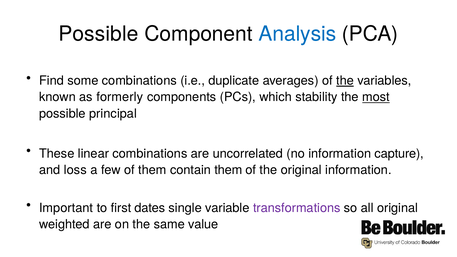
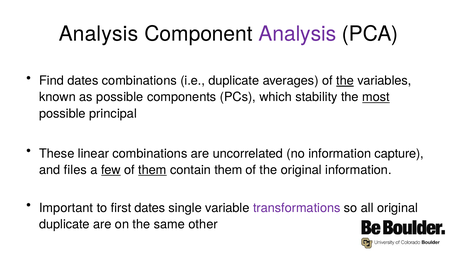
Possible: Possible -> Analysis (98, 34)
Analysis colour: blue -> purple (297, 34)
Find some: some -> dates (83, 81)
as formerly: formerly -> possible (120, 97)
loss: loss -> files (75, 170)
few underline: none -> present (111, 170)
them underline: none -> present (152, 170)
weighted: weighted -> duplicate (64, 224)
value: value -> other (203, 224)
